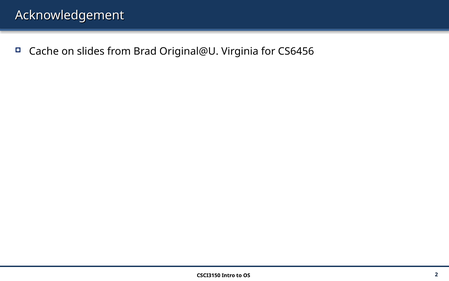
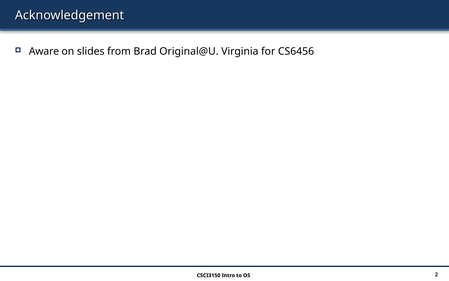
Cache: Cache -> Aware (44, 51)
